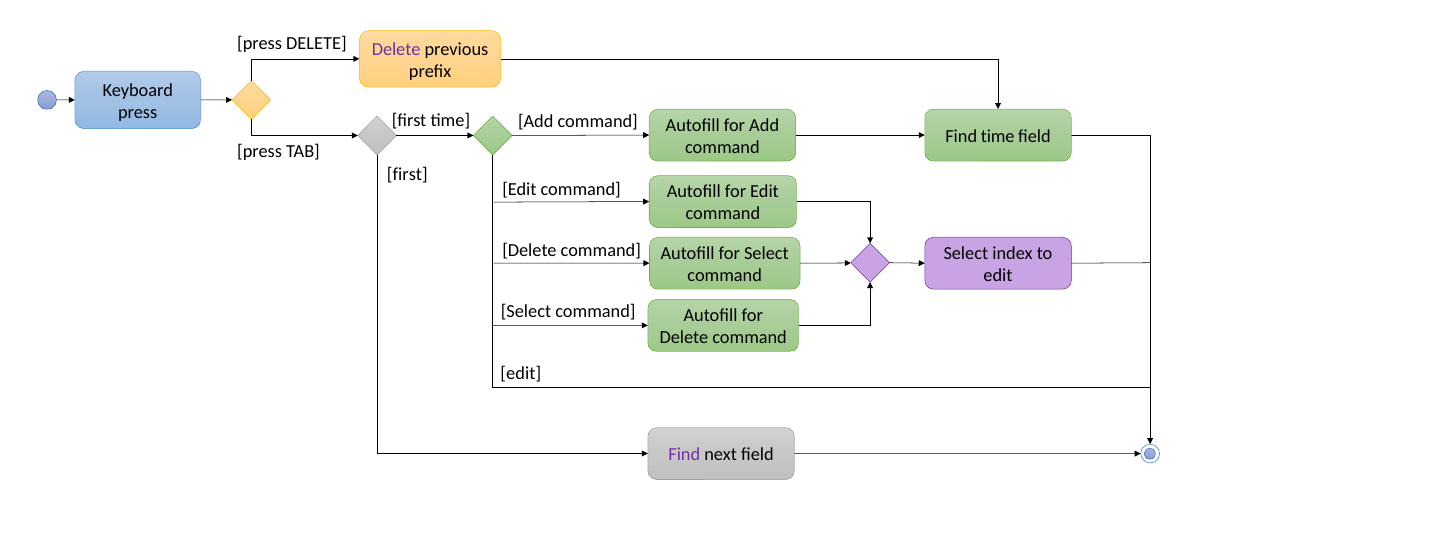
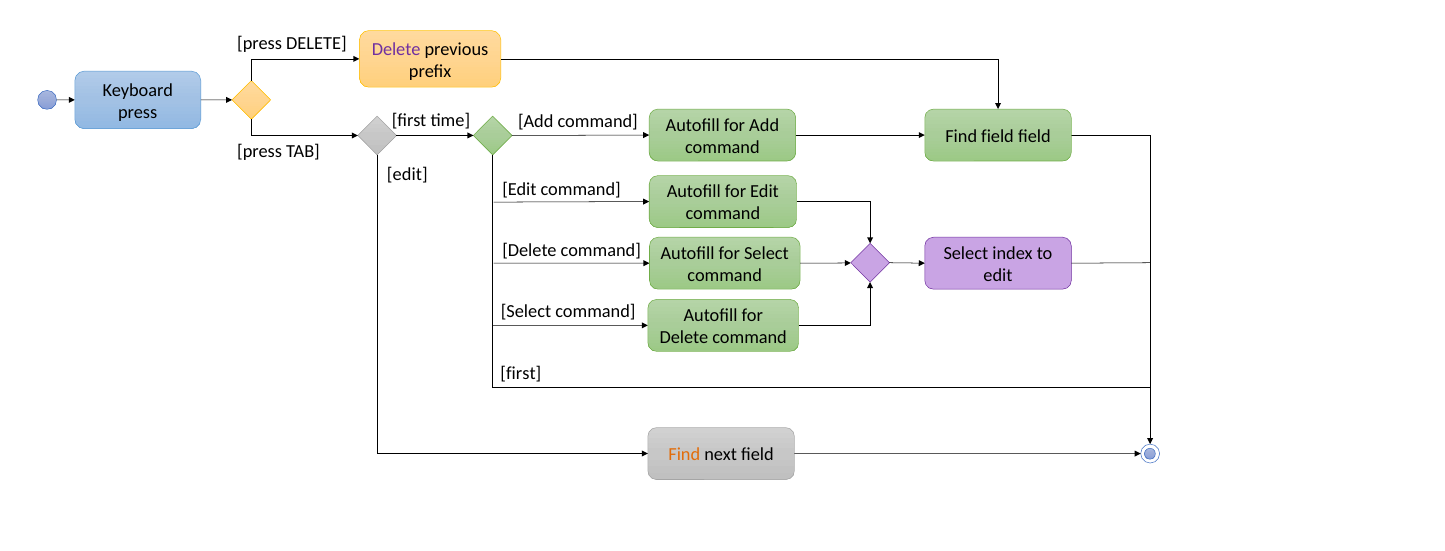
Find time: time -> field (998, 136)
first: first -> edit (407, 174)
edit: edit -> first (521, 373)
Find colour: purple -> orange (684, 454)
